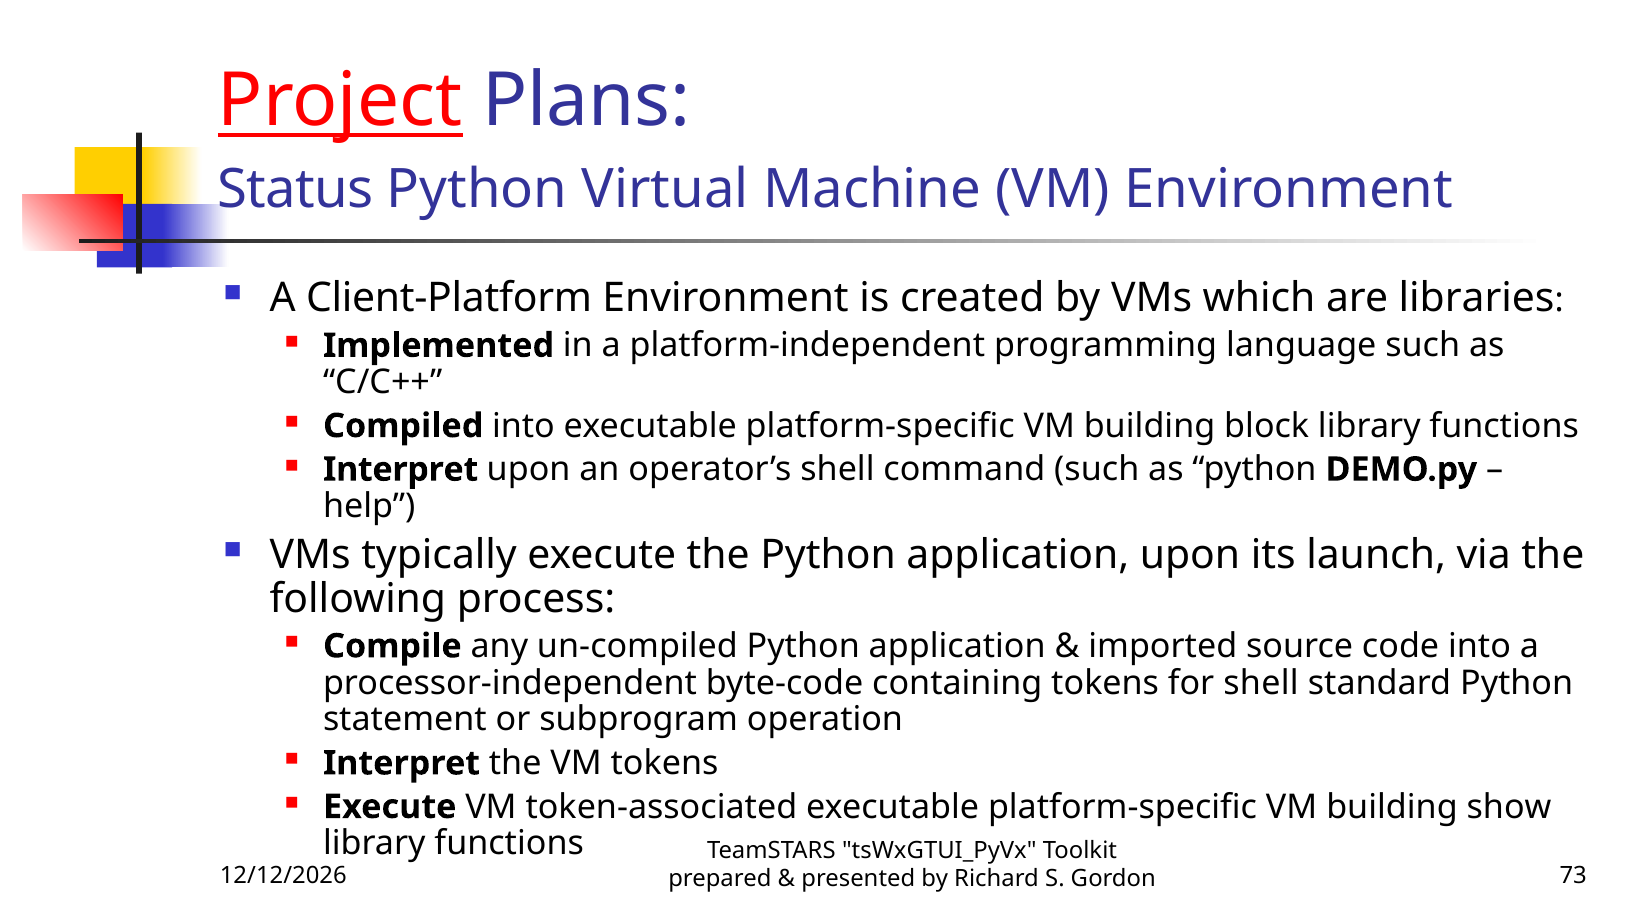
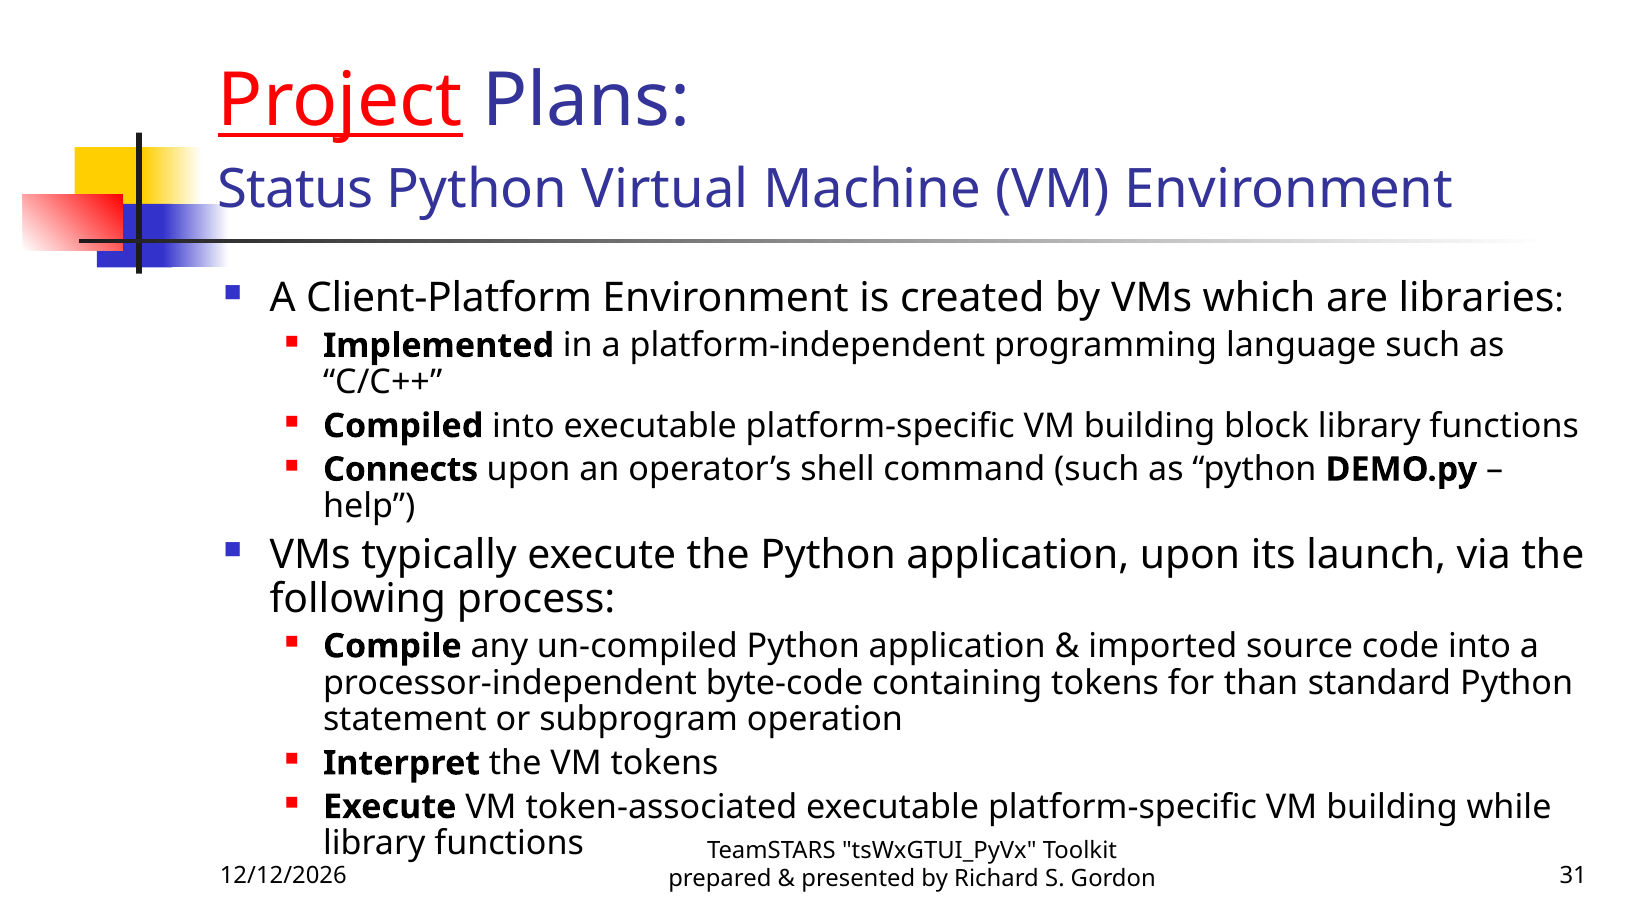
Interpret: Interpret -> Connects (401, 470)
for shell: shell -> than (1261, 683)
show: show -> while (1509, 807)
73: 73 -> 31 (1573, 875)
